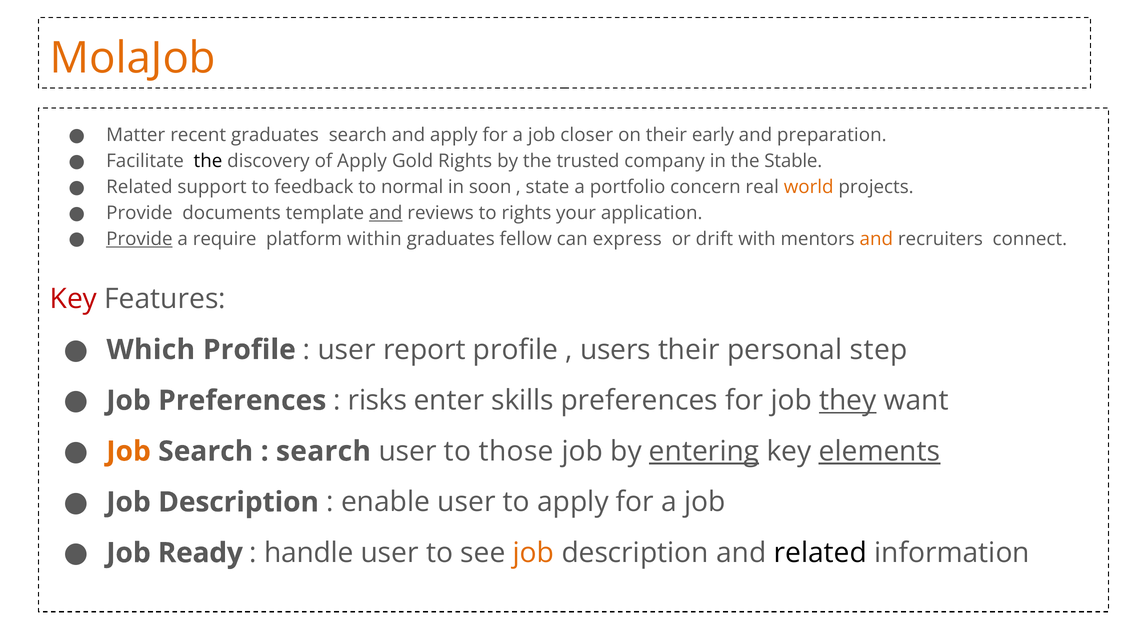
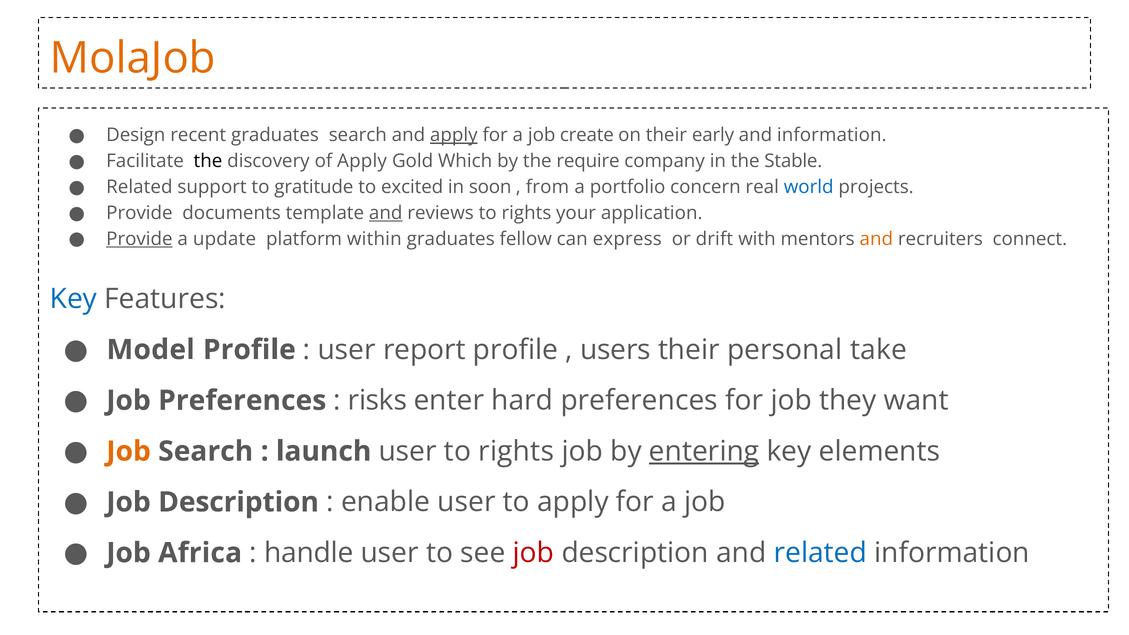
Matter: Matter -> Design (136, 135)
apply underline: none -> present (454, 135)
closer: closer -> create (587, 135)
and preparation: preparation -> information (832, 135)
Gold Rights: Rights -> Which (465, 161)
trusted: trusted -> require (588, 161)
feedback: feedback -> gratitude (314, 187)
normal: normal -> excited (412, 187)
state: state -> from (547, 187)
world colour: orange -> blue (809, 187)
require: require -> update (224, 239)
Key colour: red -> blue (73, 299)
Which: Which -> Model (151, 350)
step: step -> take (879, 350)
skills: skills -> hard (522, 401)
they underline: present -> none (848, 401)
search: search -> launch (324, 451)
user to those: those -> rights (516, 451)
elements underline: present -> none (879, 451)
Ready: Ready -> Africa (200, 553)
job colour: orange -> red (534, 553)
related colour: black -> blue (820, 553)
